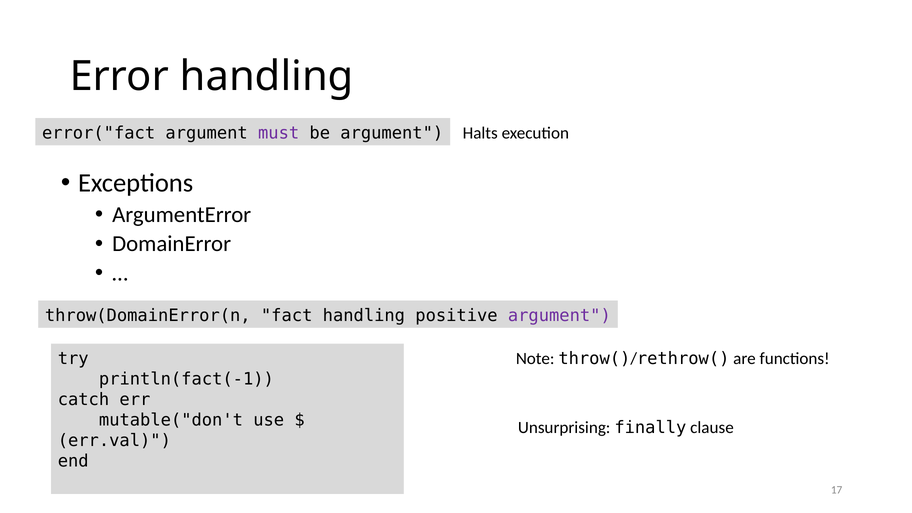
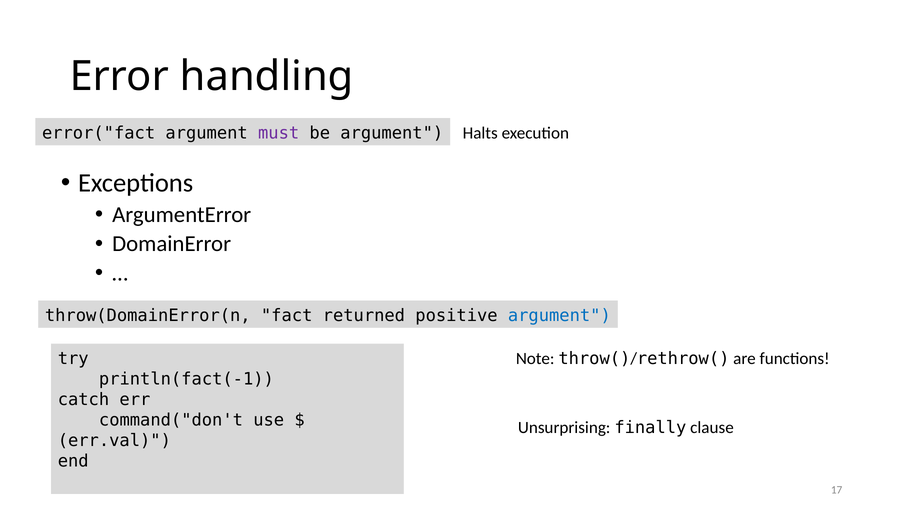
fact handling: handling -> returned (364, 315)
argument colour: purple -> blue (559, 315)
mutable("don't: mutable("don't -> command("don't (171, 420)
